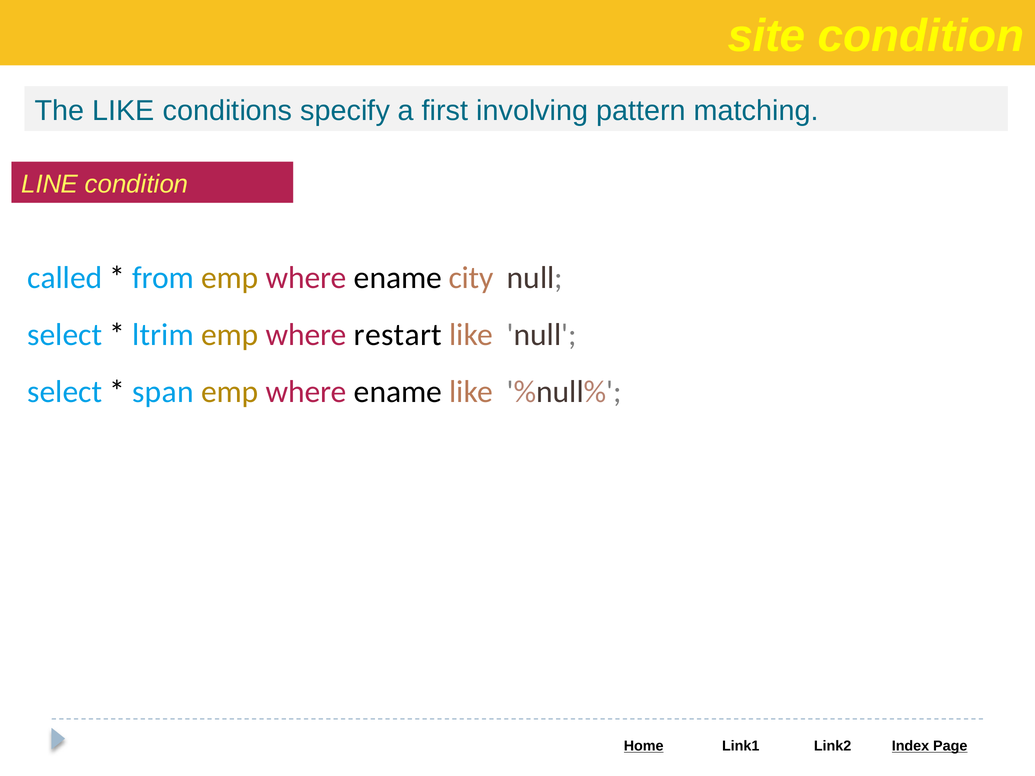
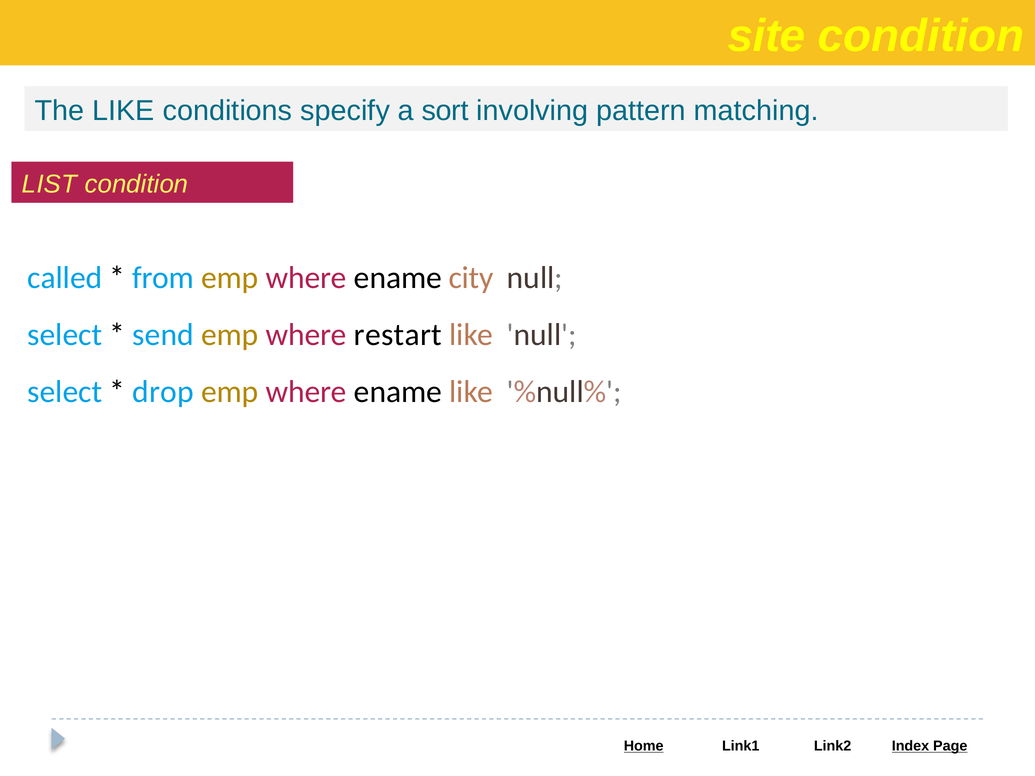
first: first -> sort (445, 111)
LINE: LINE -> LIST (50, 184)
ltrim: ltrim -> send (163, 335)
span: span -> drop (163, 392)
